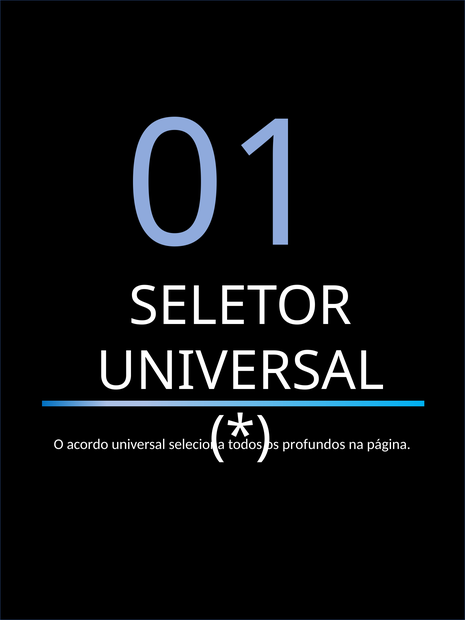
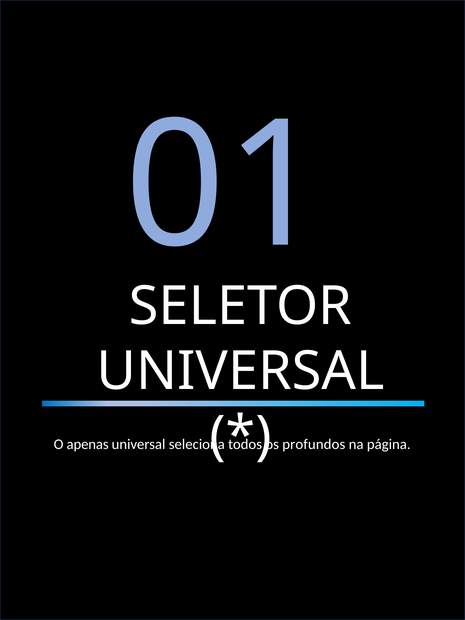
acordo: acordo -> apenas (88, 444)
